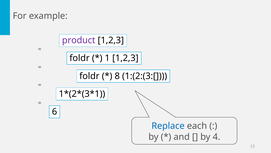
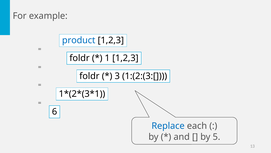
product colour: purple -> blue (79, 40)
8: 8 -> 3 (117, 76)
4: 4 -> 5 (216, 136)
